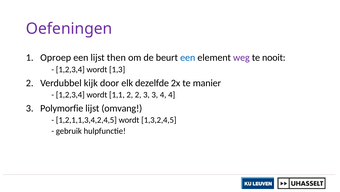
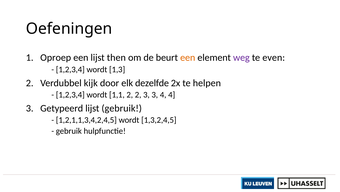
Oefeningen colour: purple -> black (69, 29)
een colour: blue -> orange (188, 57)
nooit: nooit -> even (274, 57)
manier: manier -> helpen (207, 83)
Polymorfie: Polymorfie -> Getypeerd (62, 108)
lijst omvang: omvang -> gebruik (122, 108)
